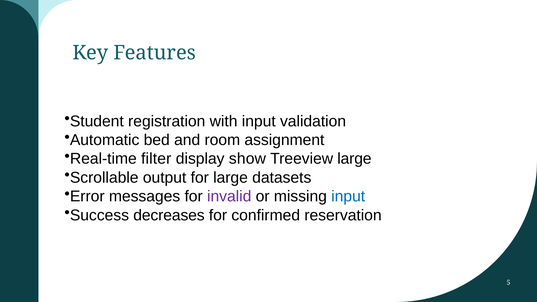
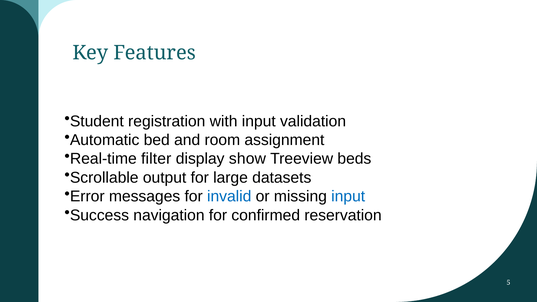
Treeview large: large -> beds (354, 159)
invalid colour: purple -> blue (229, 196)
decreases: decreases -> navigation (169, 215)
